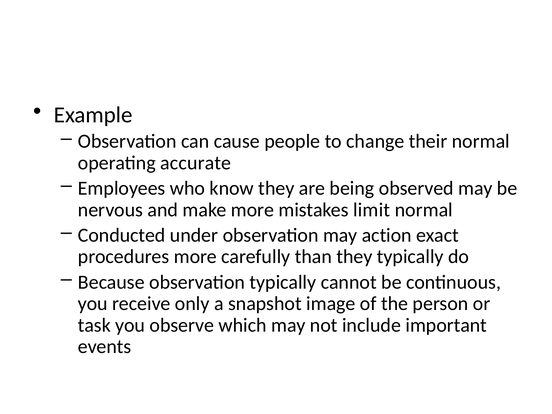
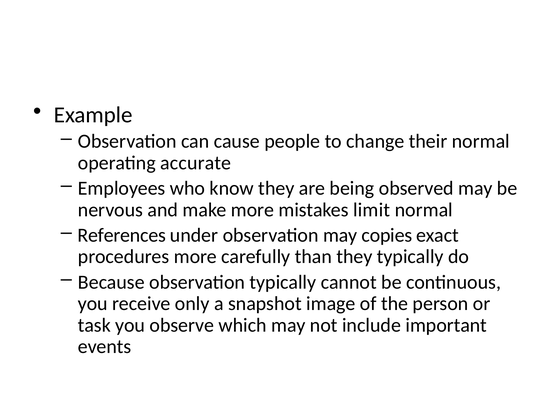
Conducted: Conducted -> References (122, 235)
action: action -> copies (387, 235)
